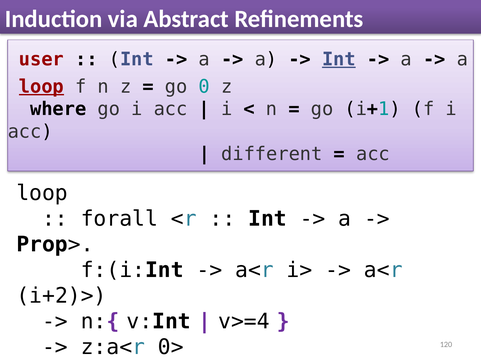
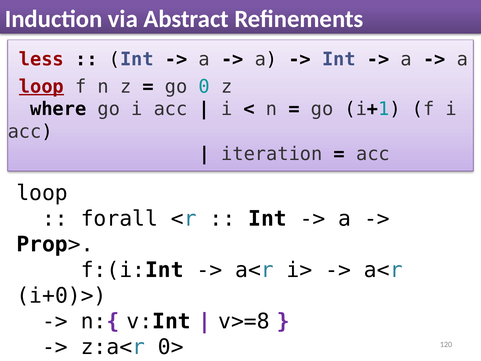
user: user -> less (41, 59)
Int underline: present -> none (339, 59)
different: different -> iteration (272, 154)
i+2)>: i+2)> -> i+0)> (61, 296)
v>=4: v>=4 -> v>=8 (244, 321)
